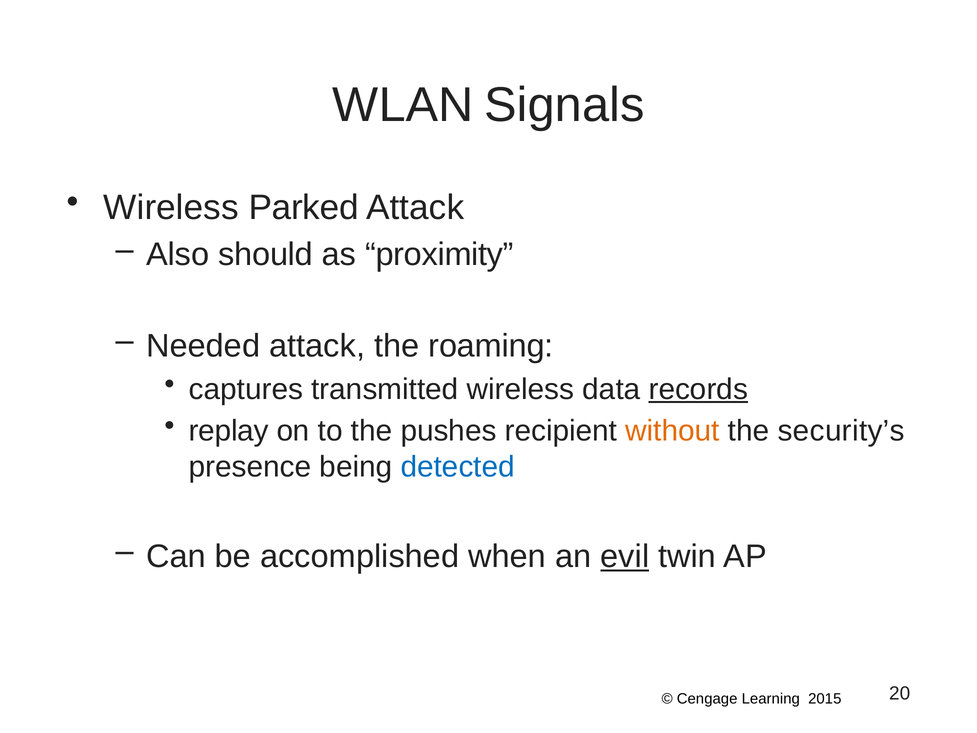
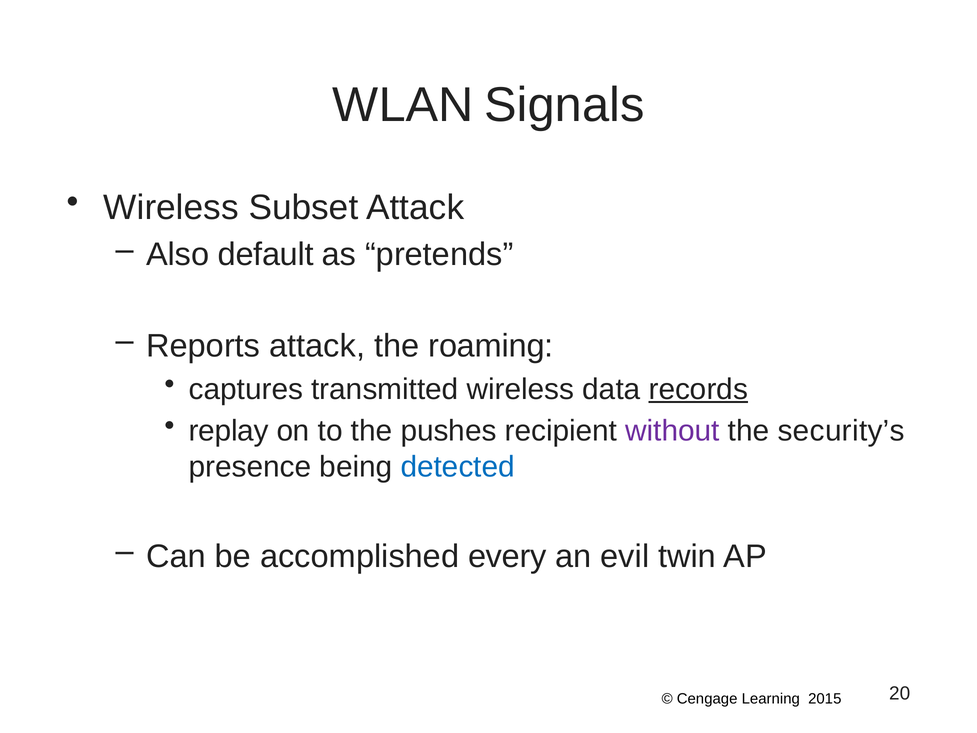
Parked: Parked -> Subset (303, 208)
should: should -> default (266, 255)
proximity: proximity -> pretends (439, 255)
Needed: Needed -> Reports (203, 346)
without colour: orange -> purple (672, 431)
when: when -> every (507, 556)
evil underline: present -> none (625, 556)
